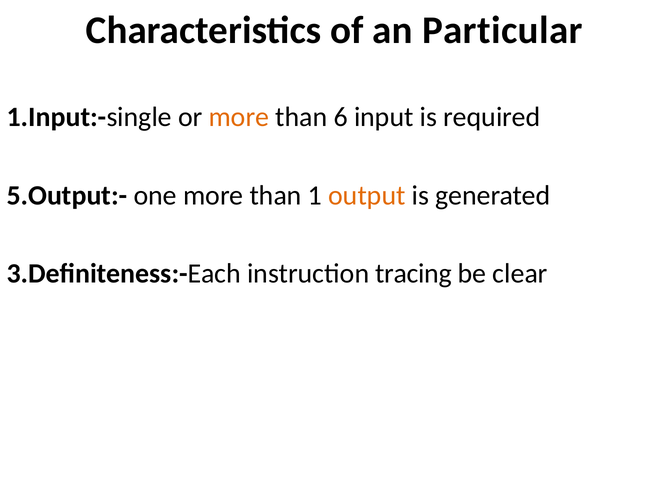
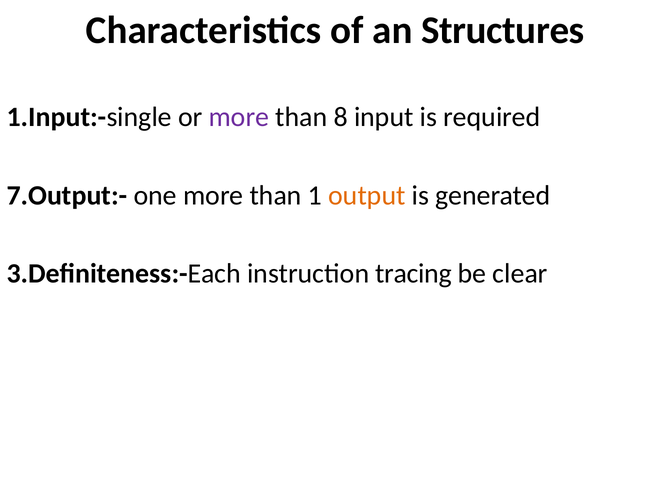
Particular: Particular -> Structures (503, 31)
more colour: orange -> purple (239, 117)
6: 6 -> 8 (341, 117)
5.Output:-: 5.Output:- -> 7.Output:- (67, 195)
